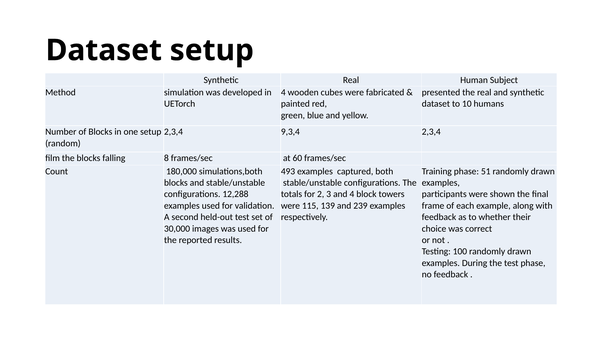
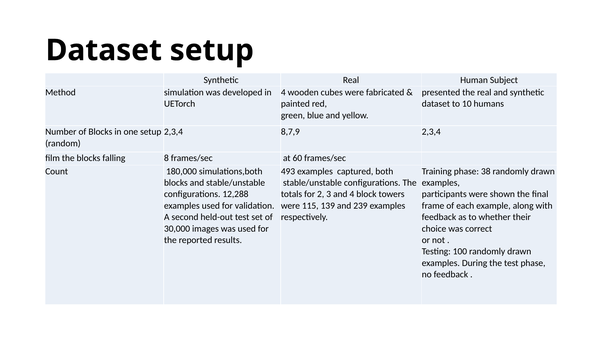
9,3,4: 9,3,4 -> 8,7,9 (290, 132)
51: 51 -> 38 (486, 171)
